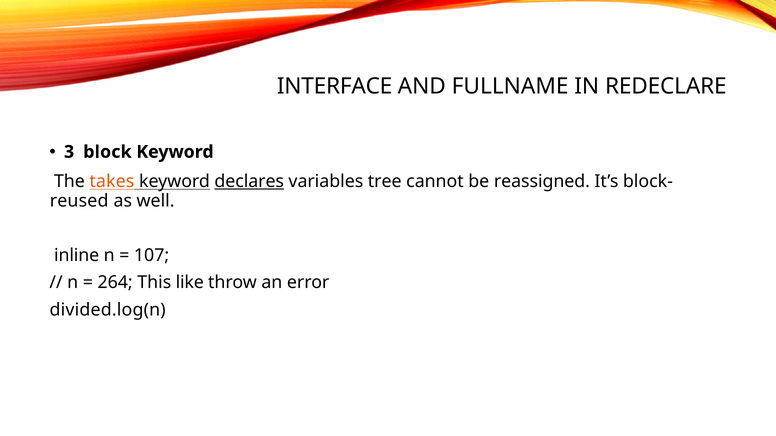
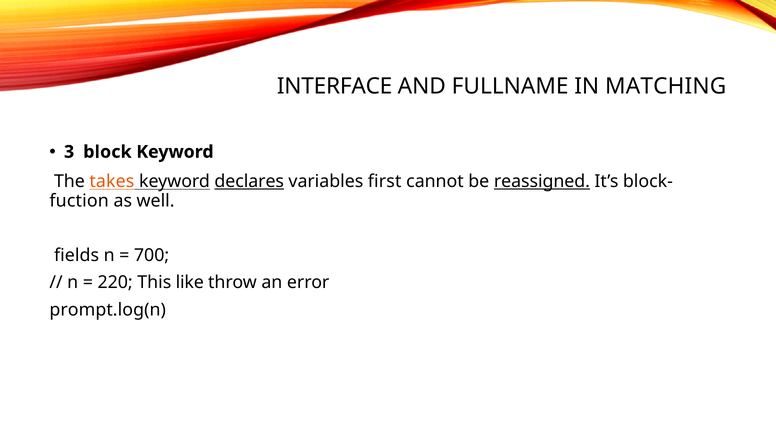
REDECLARE: REDECLARE -> MATCHING (666, 87)
tree: tree -> first (385, 181)
reassigned underline: none -> present (542, 181)
reused: reused -> fuction (79, 201)
inline: inline -> fields (77, 256)
107: 107 -> 700 (152, 256)
264: 264 -> 220 (115, 283)
divided.log(n: divided.log(n -> prompt.log(n (108, 310)
